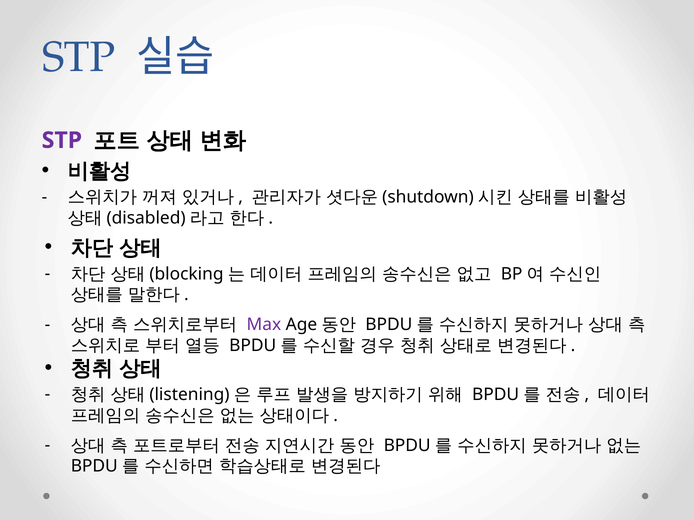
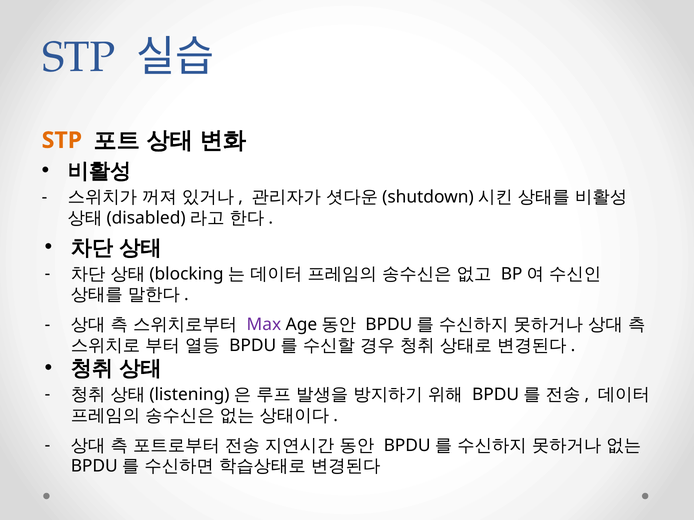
STP colour: purple -> orange (62, 140)
